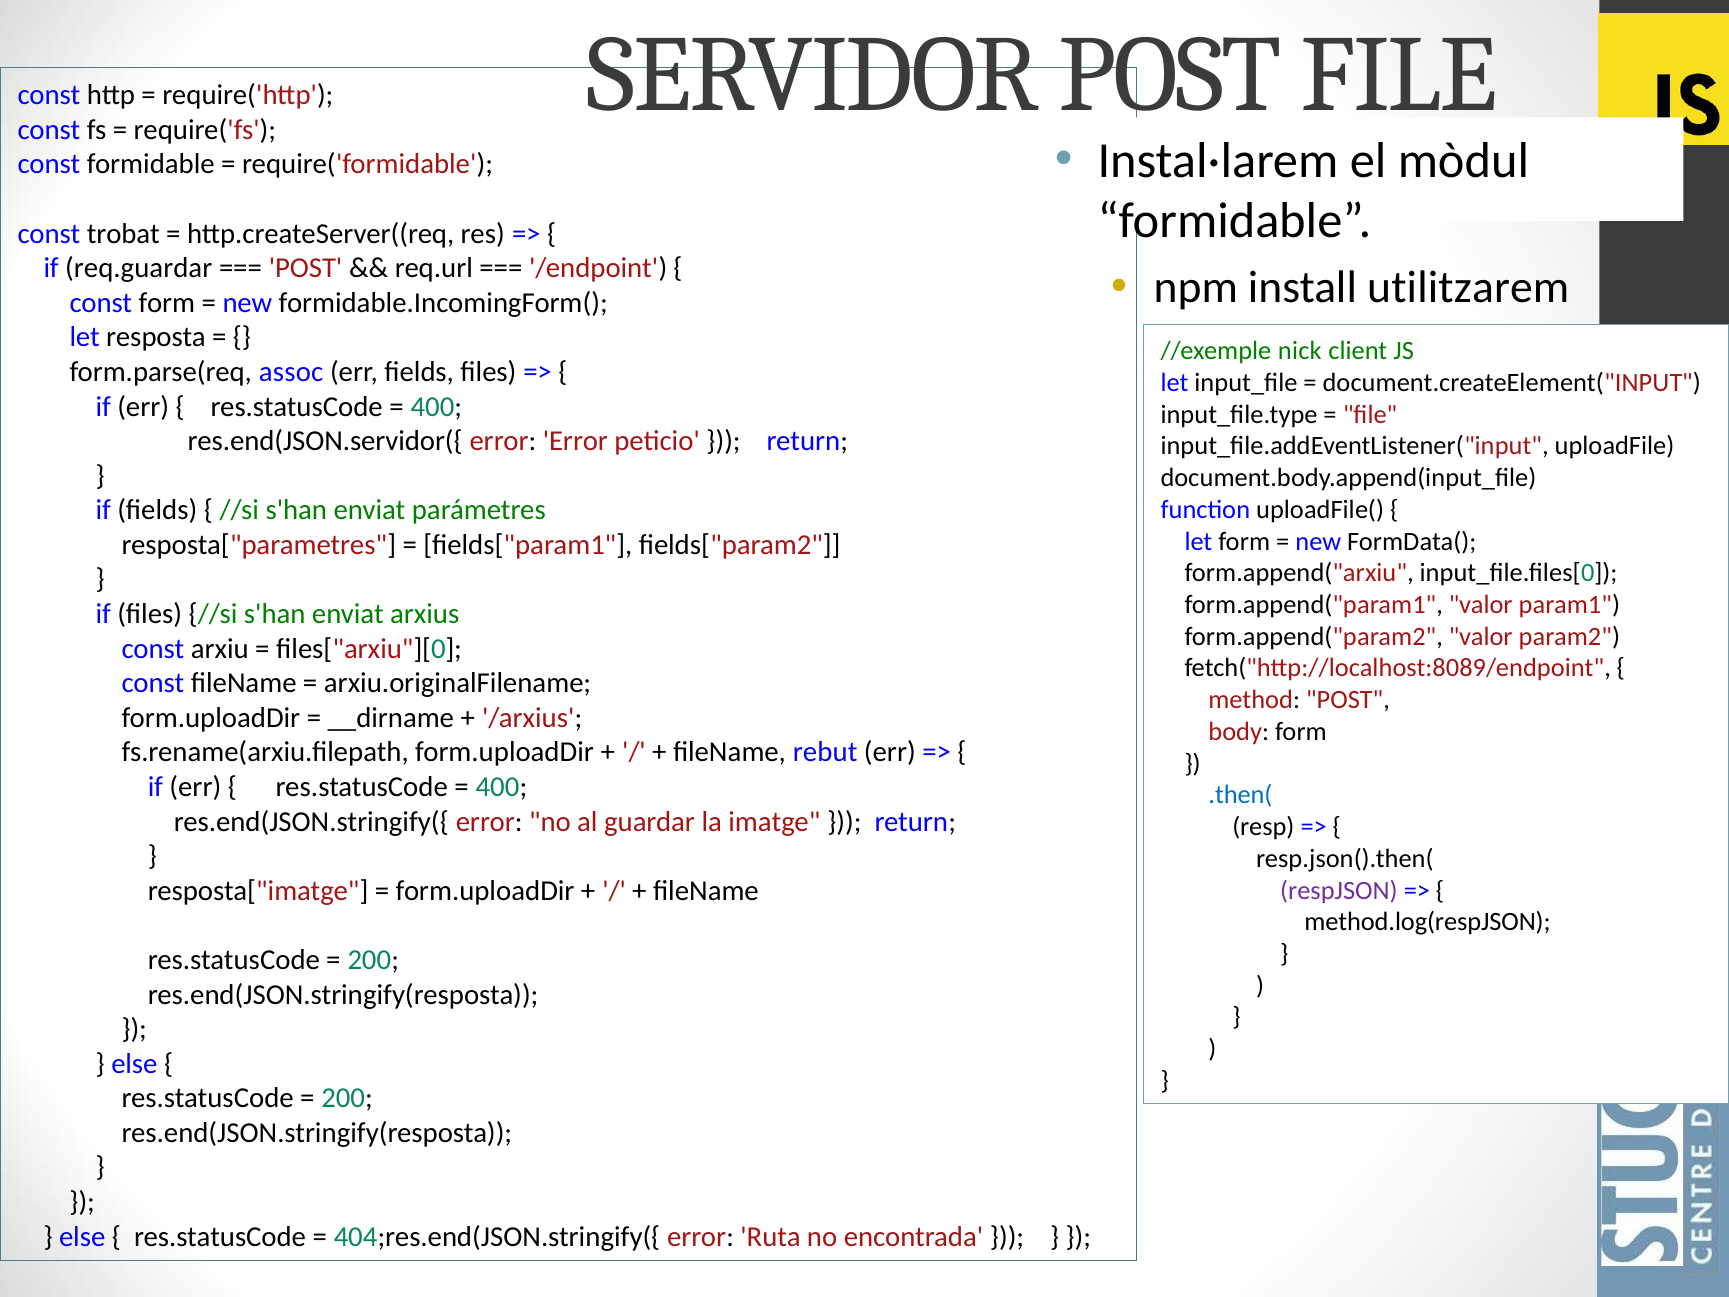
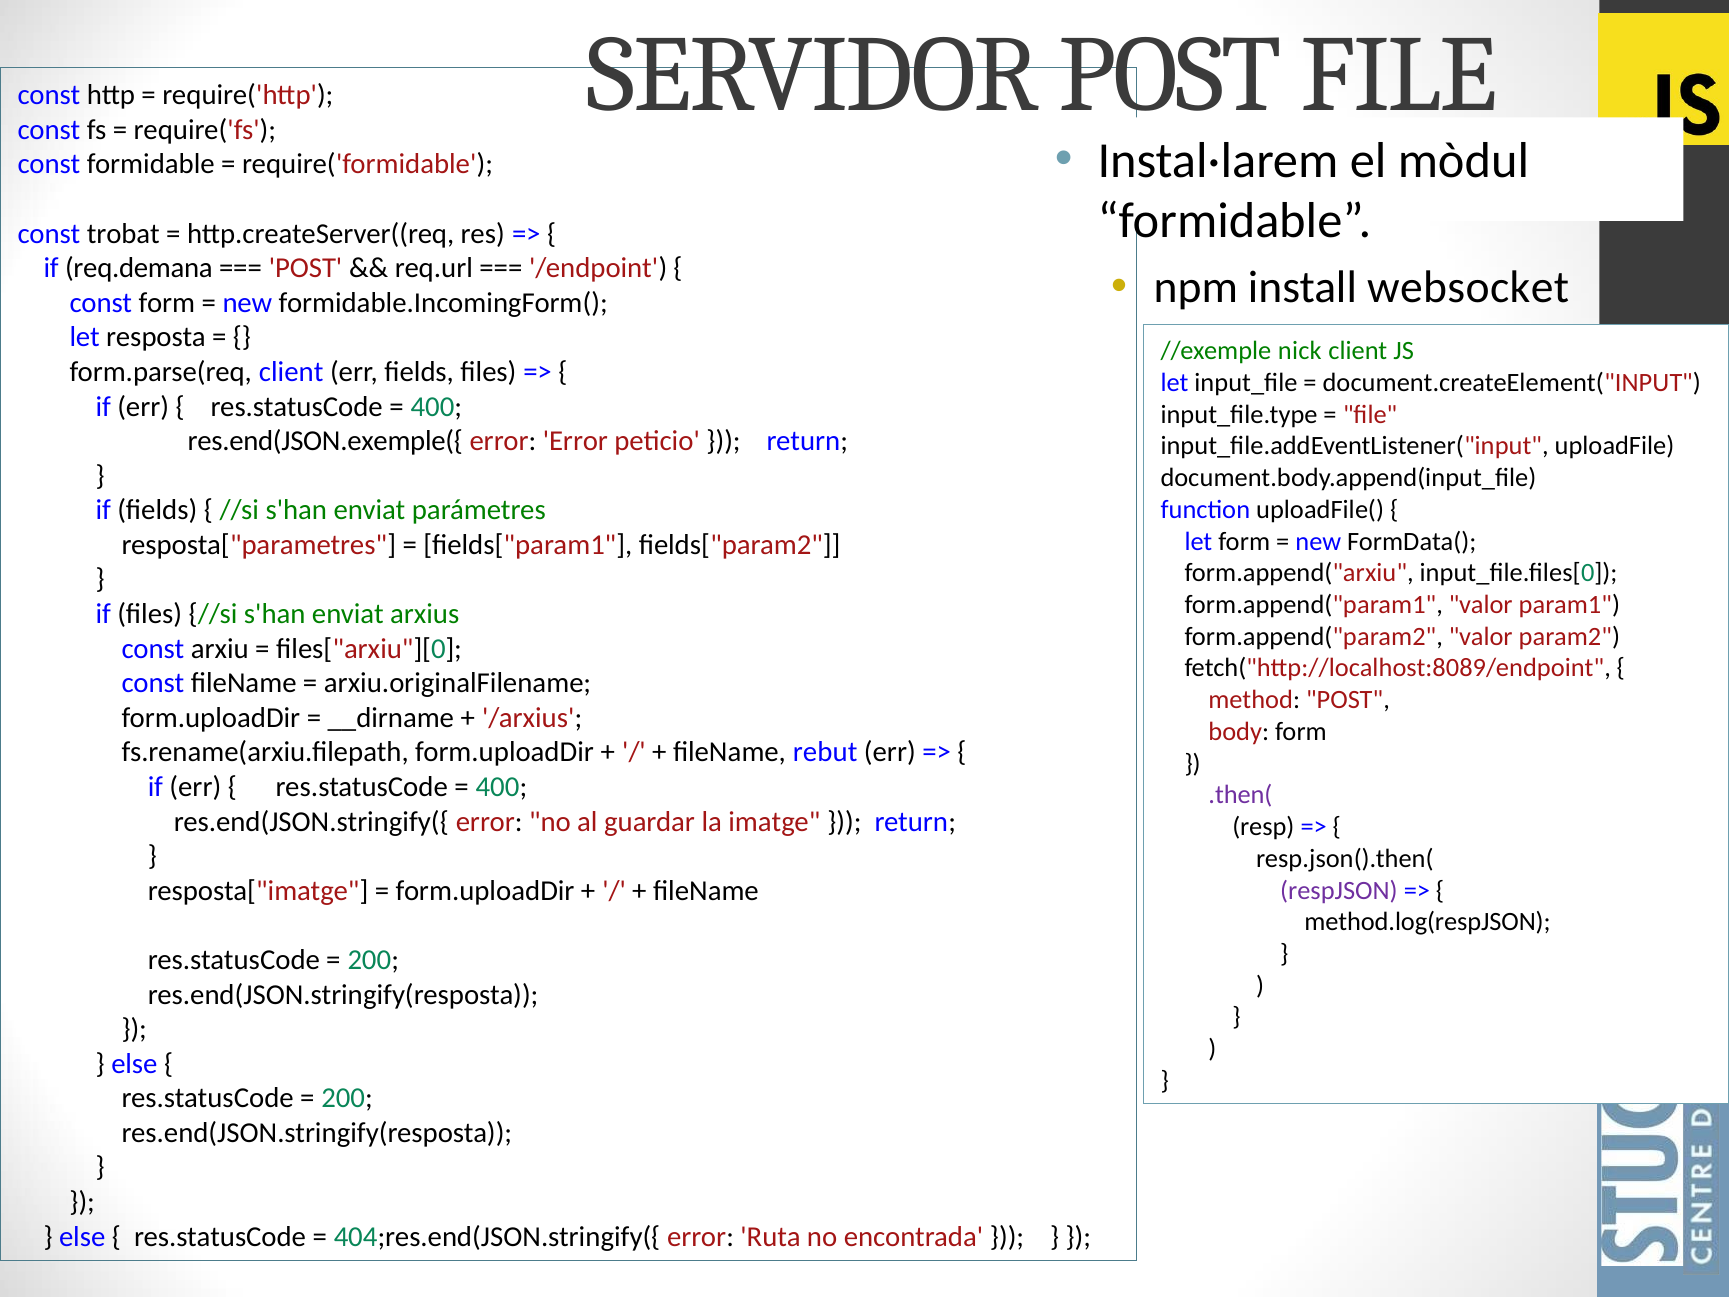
req.guardar: req.guardar -> req.demana (139, 268)
utilitzarem: utilitzarem -> websocket (1468, 288)
form.parse(req assoc: assoc -> client (291, 372)
res.end(JSON.servidor({: res.end(JSON.servidor({ -> res.end(JSON.exemple({ (325, 441)
.then( colour: blue -> purple (1240, 795)
